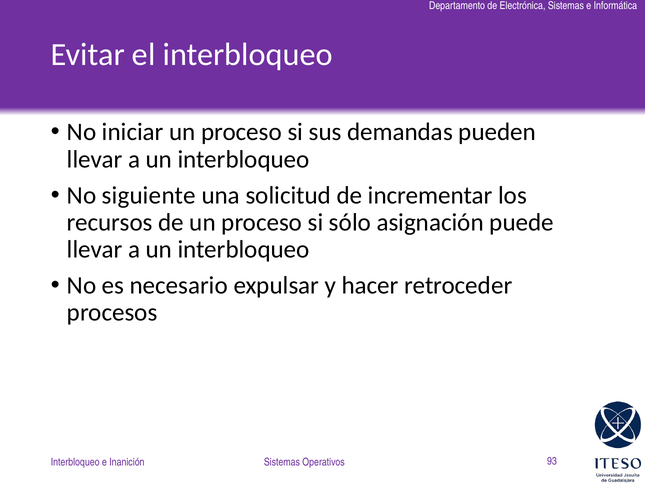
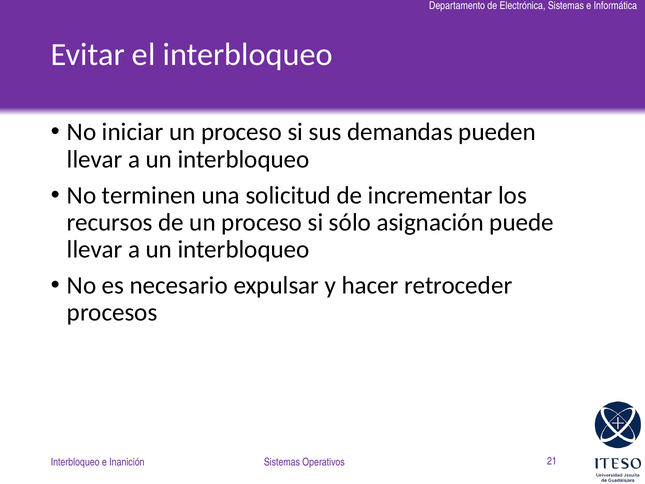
siguiente: siguiente -> terminen (149, 195)
93: 93 -> 21 (552, 461)
